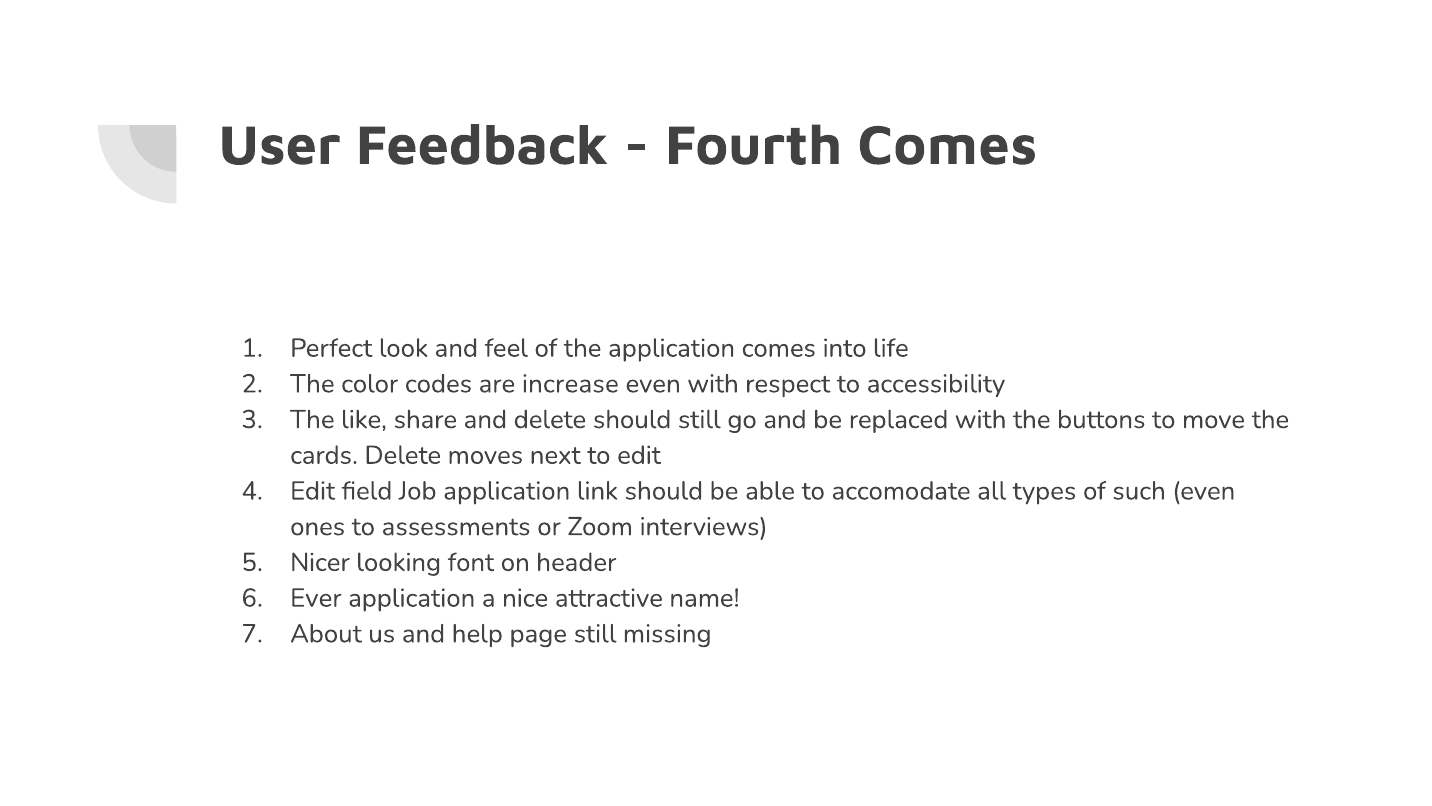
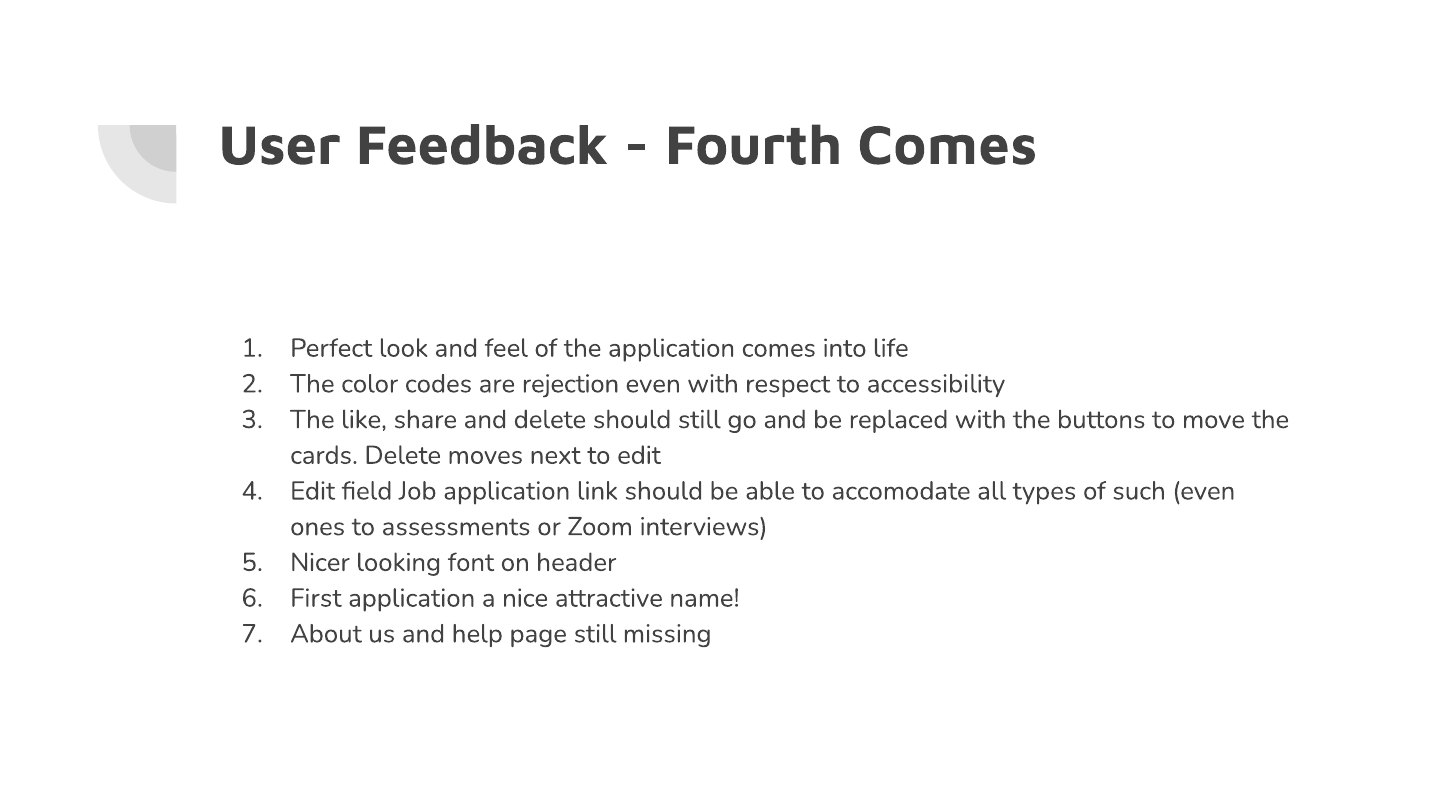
increase: increase -> rejection (571, 384)
Ever: Ever -> First (316, 598)
